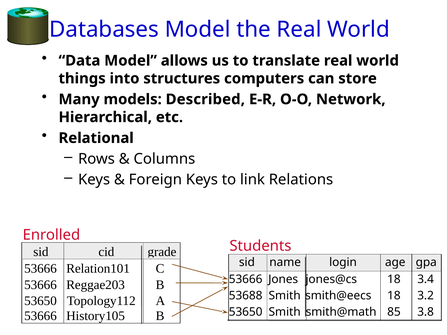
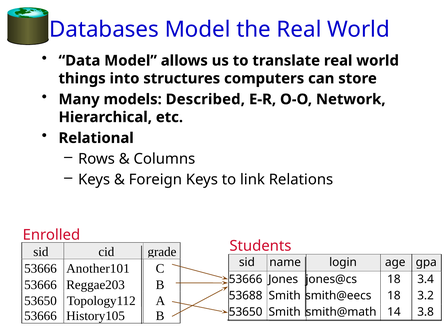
Relation101: Relation101 -> Another101 (98, 269)
85: 85 -> 14 (394, 312)
